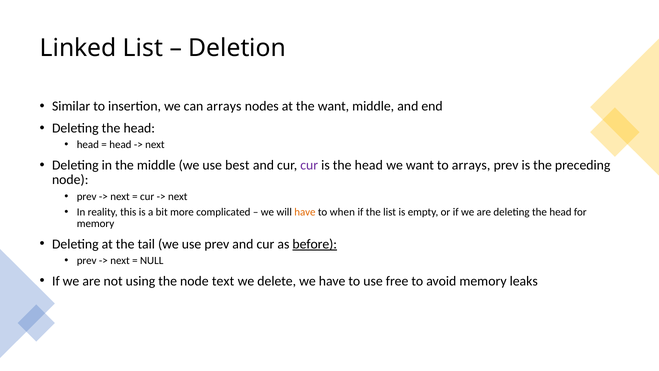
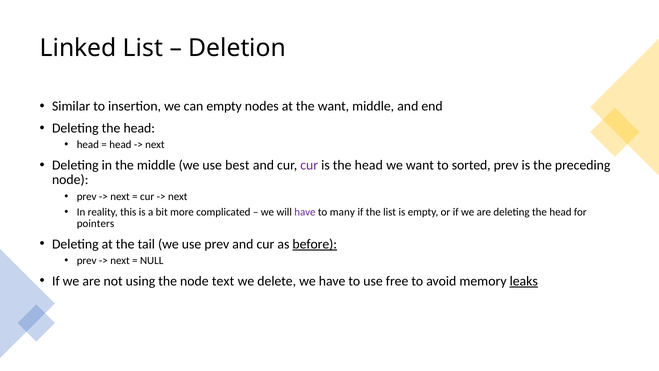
can arrays: arrays -> empty (224, 106)
to arrays: arrays -> sorted (471, 165)
have colour: orange -> purple (305, 212)
when: when -> many (342, 212)
memory: memory -> pointers (95, 224)
leaks underline: none -> present (524, 281)
